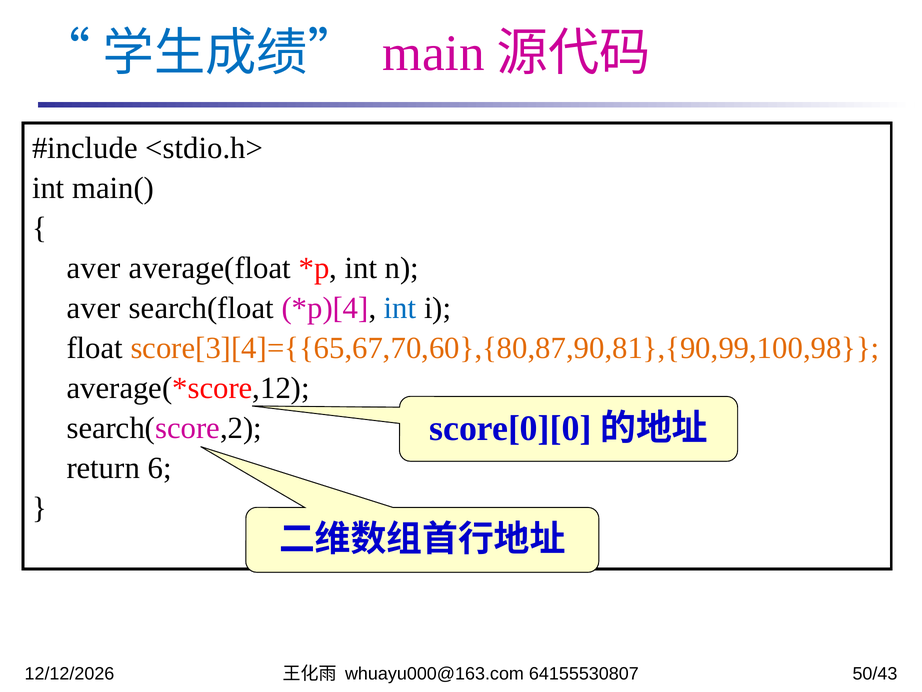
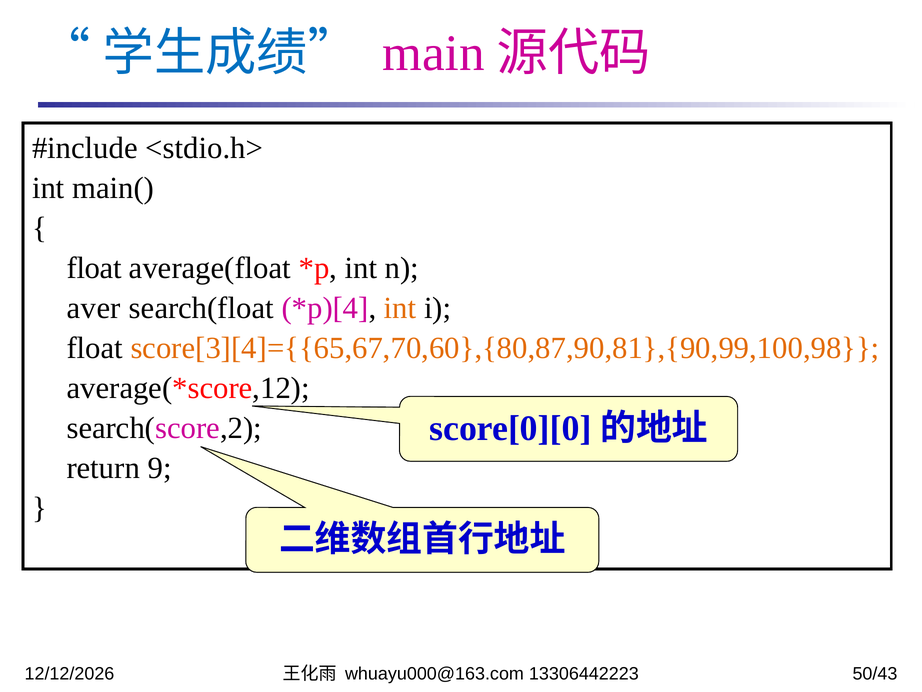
aver: aver -> float (94, 268)
int colour: blue -> orange (400, 308)
6: 6 -> 9 (160, 468)
64155530807: 64155530807 -> 13306442223 (584, 673)
